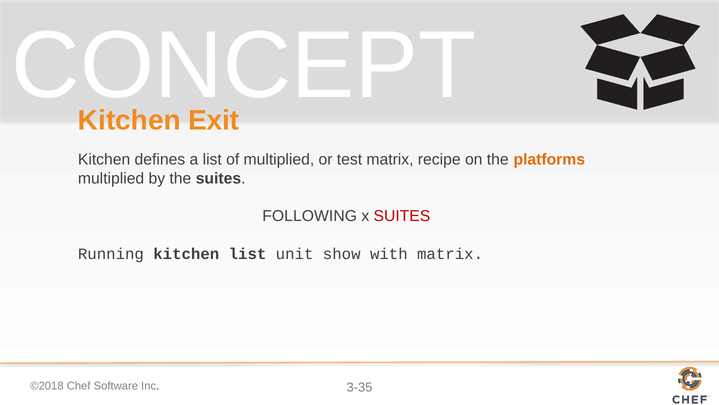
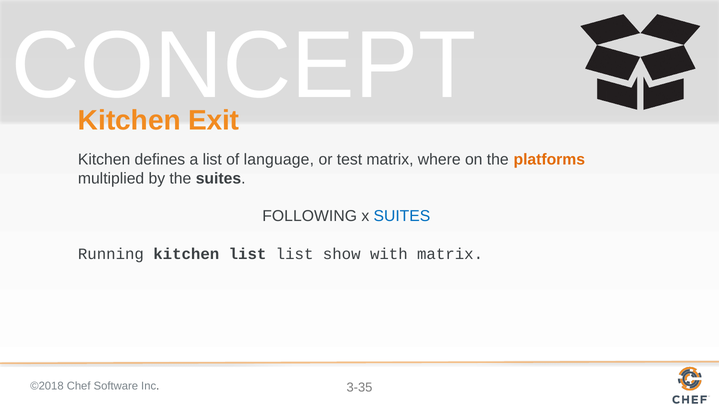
of multiplied: multiplied -> language (279, 159)
recipe: recipe -> where (439, 159)
SUITES colour: red -> blue (402, 216)
list unit: unit -> list (295, 254)
